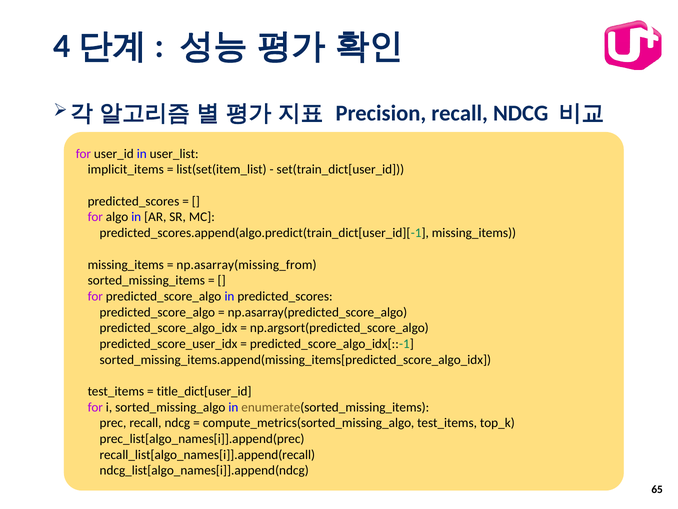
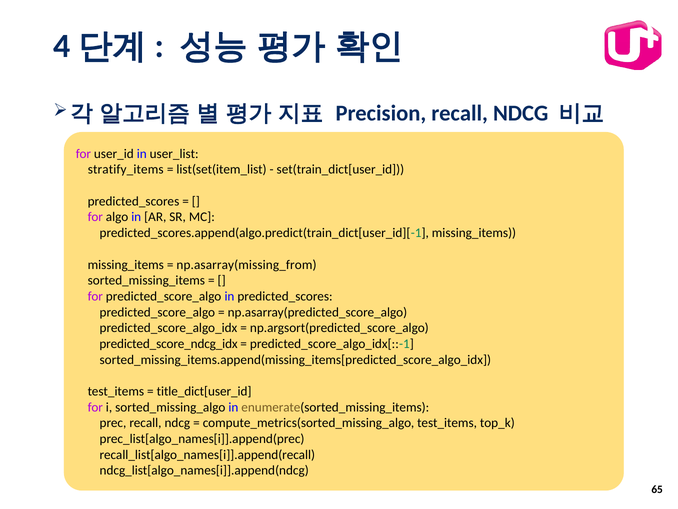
implicit_items: implicit_items -> stratify_items (126, 169)
predicted_score_user_idx: predicted_score_user_idx -> predicted_score_ndcg_idx (169, 344)
